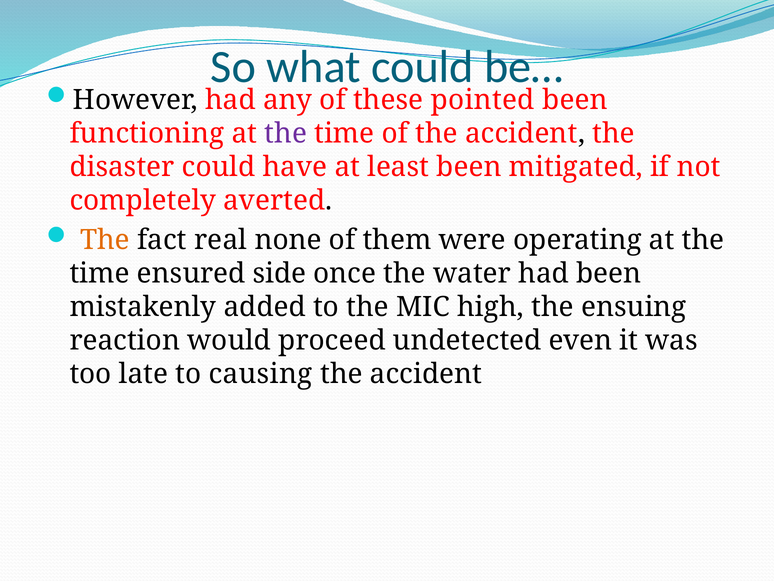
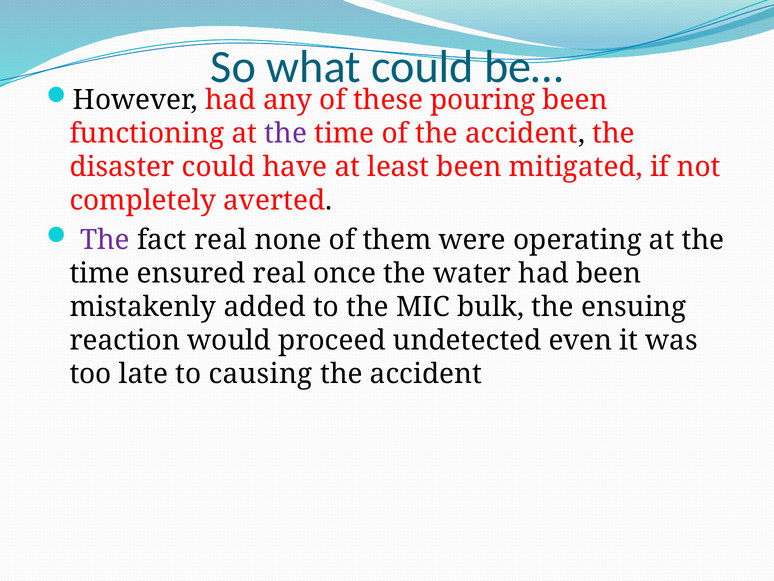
pointed: pointed -> pouring (483, 100)
The colour: orange -> purple (105, 240)
ensured side: side -> real (279, 273)
high: high -> bulk (491, 307)
